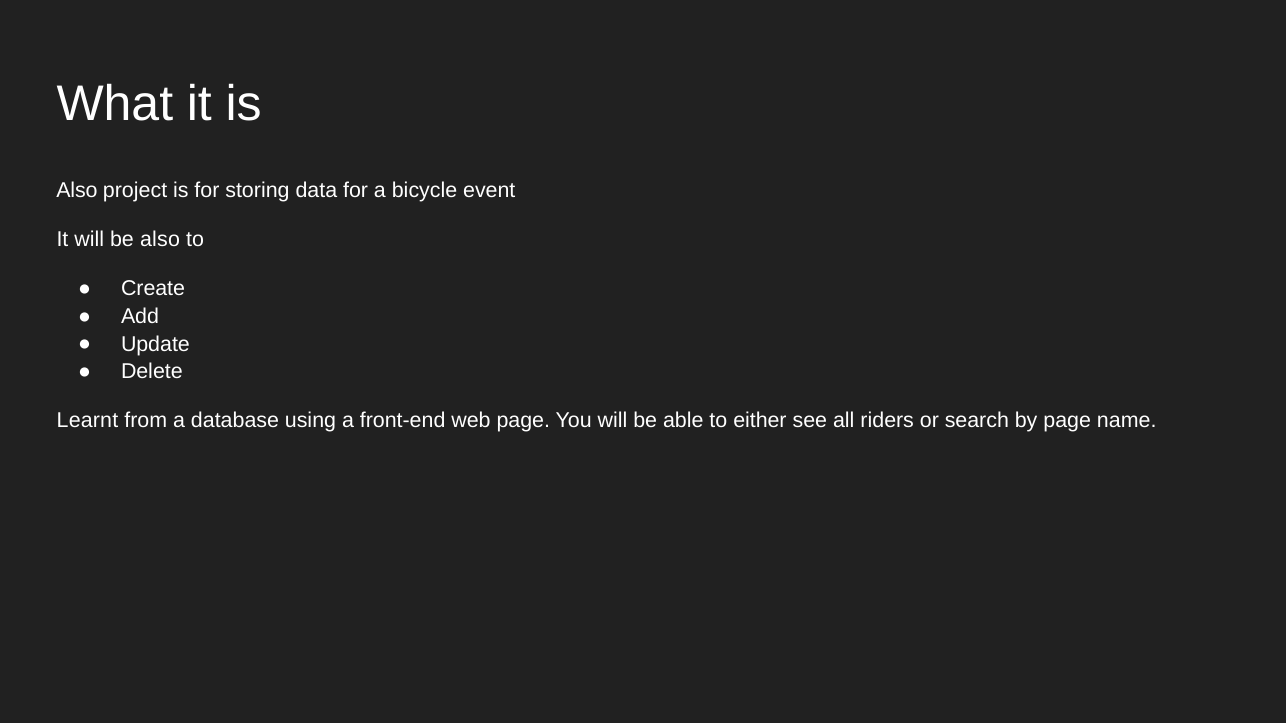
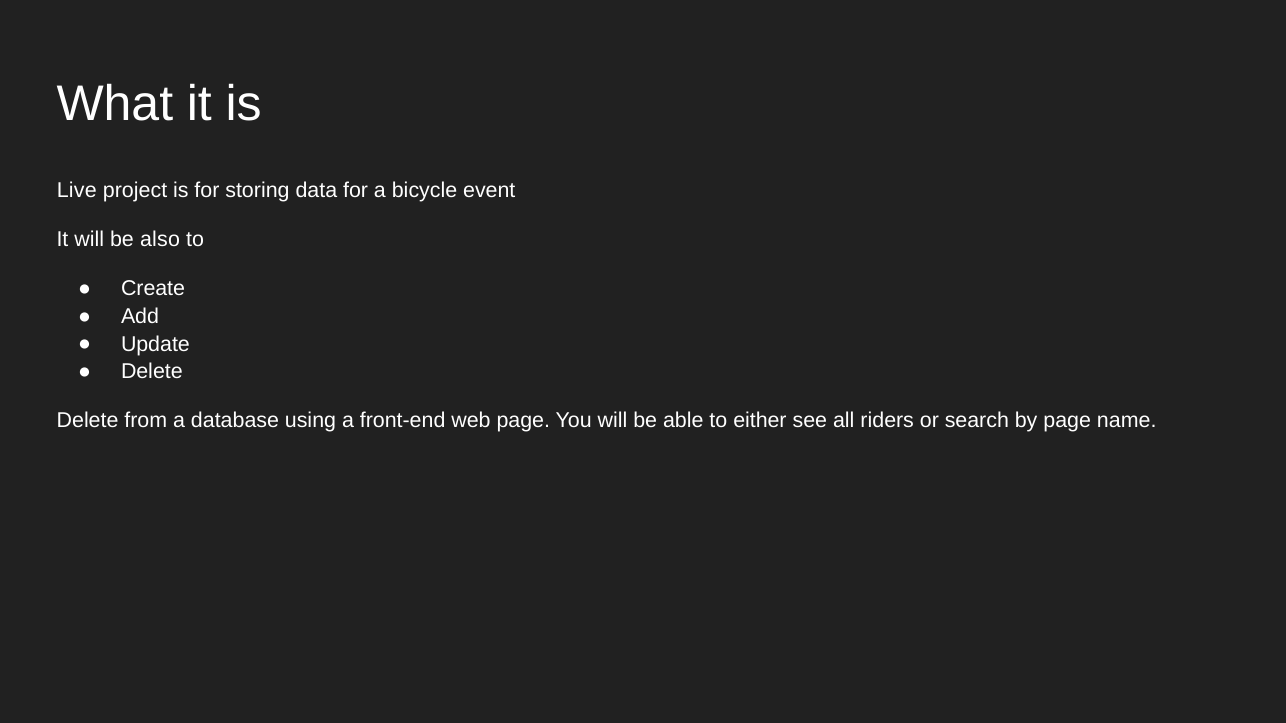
Also: Also -> Live (77, 191)
Learnt: Learnt -> Delete (88, 421)
